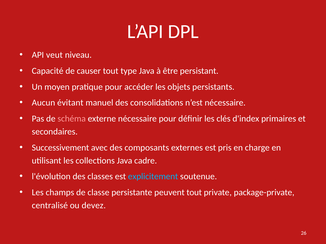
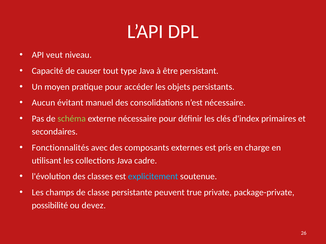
schéma colour: pink -> light green (72, 119)
Successivement: Successivement -> Fonctionnalités (60, 148)
peuvent tout: tout -> true (194, 193)
centralisé: centralisé -> possibilité (50, 206)
